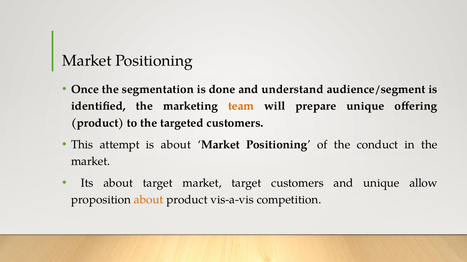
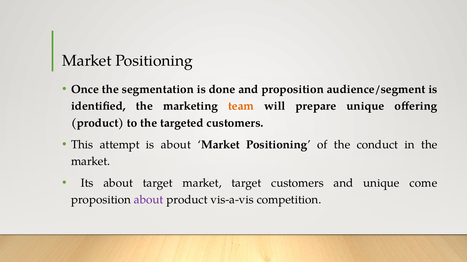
and understand: understand -> proposition (293, 90)
allow: allow -> come (423, 183)
about colour: orange -> purple (149, 200)
